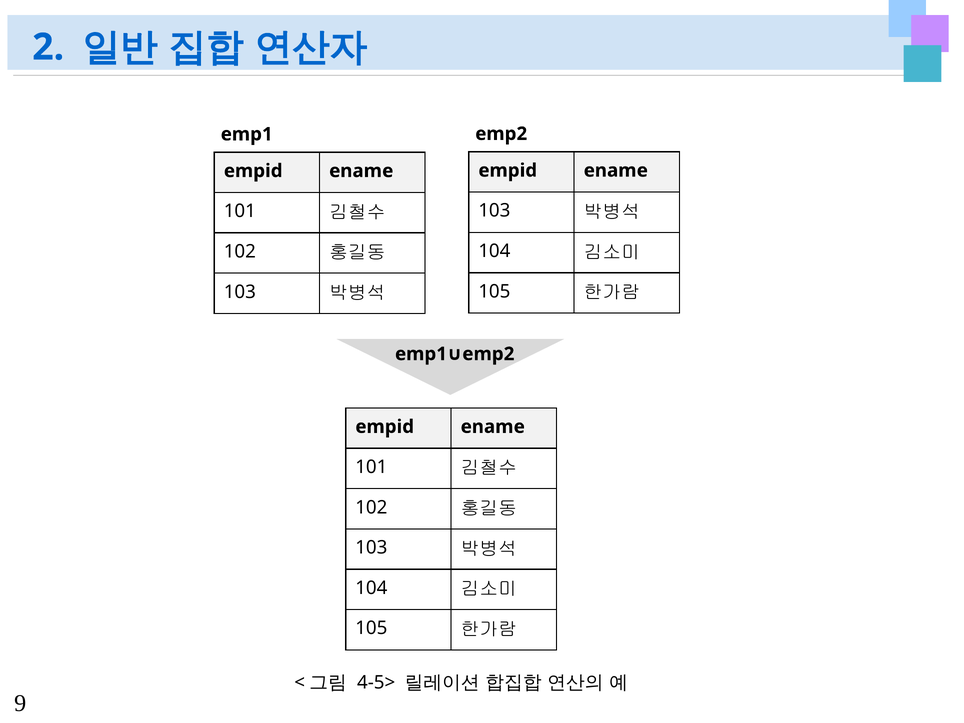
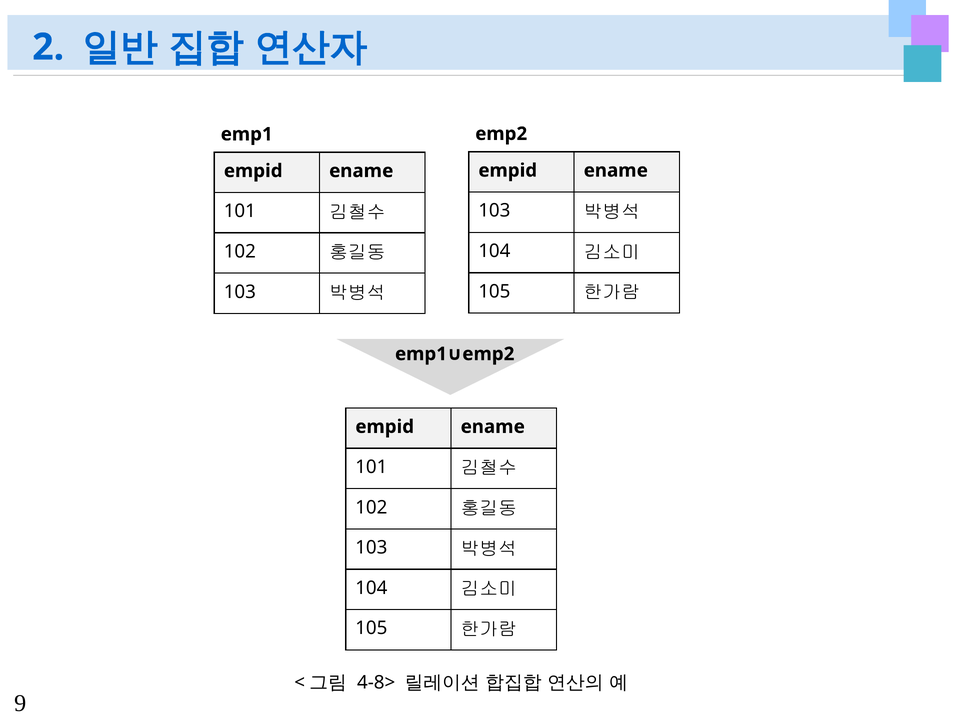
4-5>: 4-5> -> 4-8> (376, 682)
